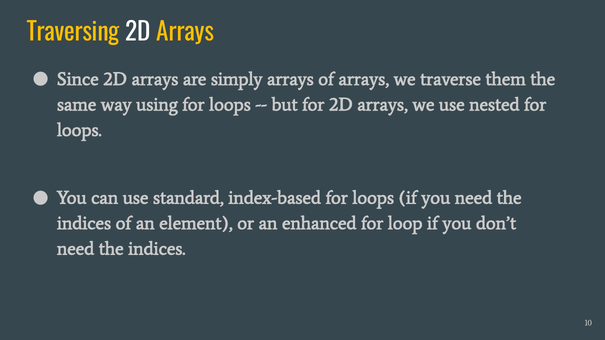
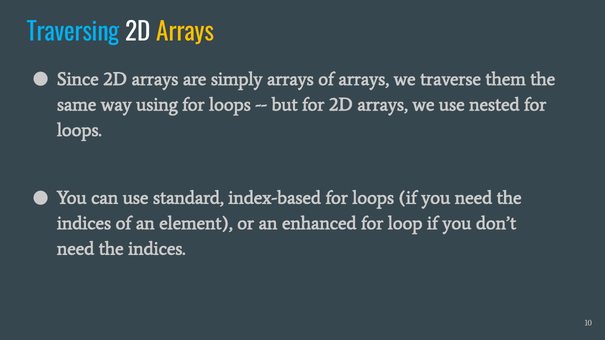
Traversing colour: yellow -> light blue (73, 32)
